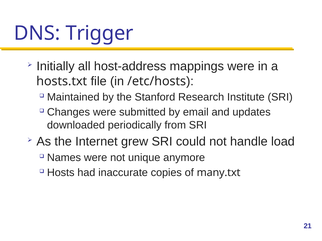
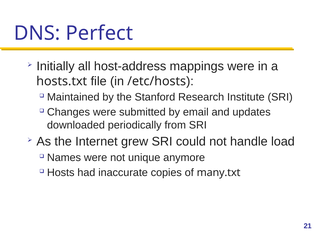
Trigger: Trigger -> Perfect (99, 33)
